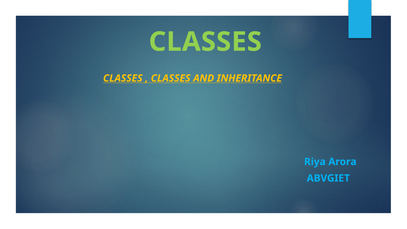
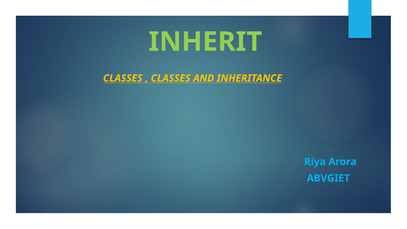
CLASSES: CLASSES -> INHERIT (205, 42)
